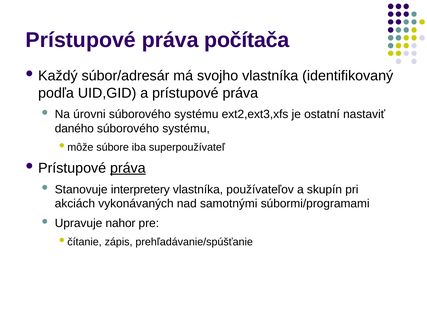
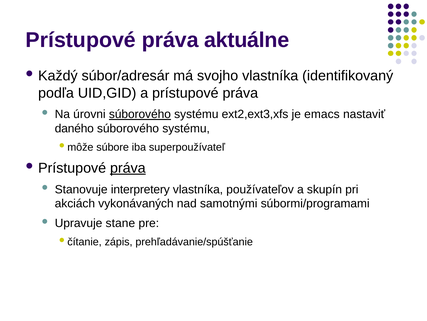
počítača: počítača -> aktuálne (247, 40)
súborového underline: none -> present (140, 114)
ostatní: ostatní -> emacs (322, 114)
nahor: nahor -> stane (120, 223)
